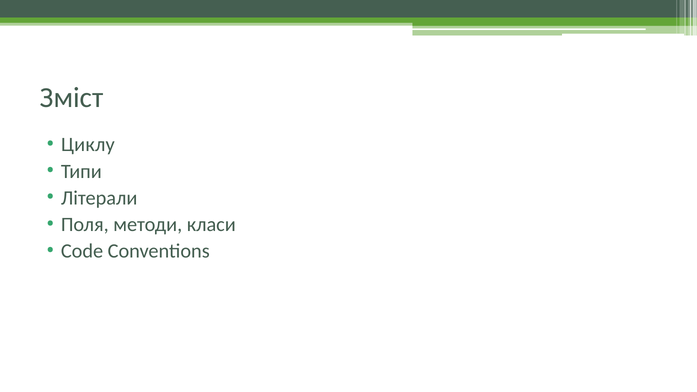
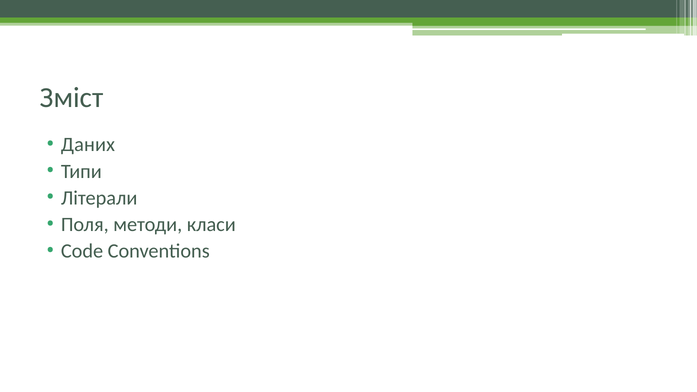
Циклу: Циклу -> Даних (88, 145)
